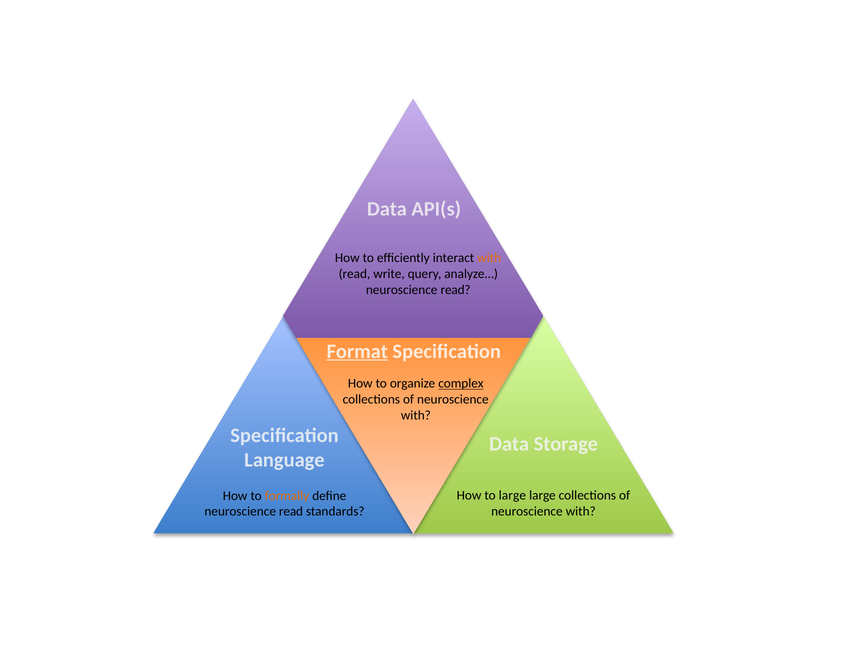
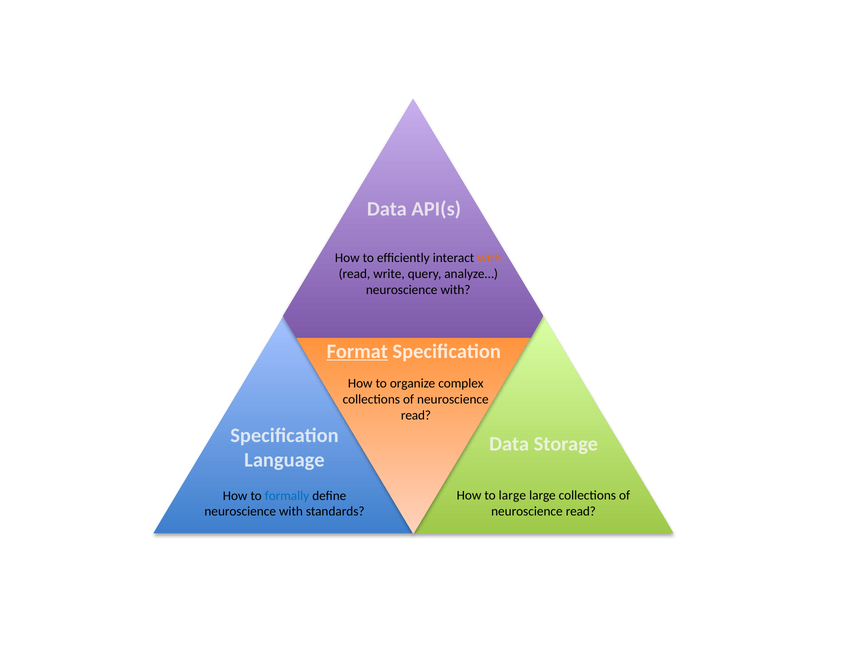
read: read -> with (456, 290)
complex underline: present -> none (461, 384)
with: with -> read (416, 416)
formally colour: orange -> blue (287, 496)
with: with -> read (581, 512)
read: read -> with (291, 512)
